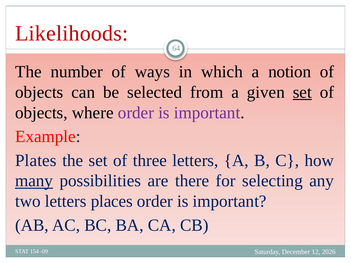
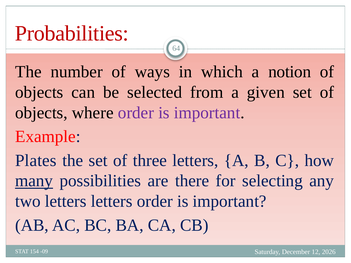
Likelihoods: Likelihoods -> Probabilities (72, 33)
set underline: present -> none (302, 92)
letters places: places -> letters (112, 202)
